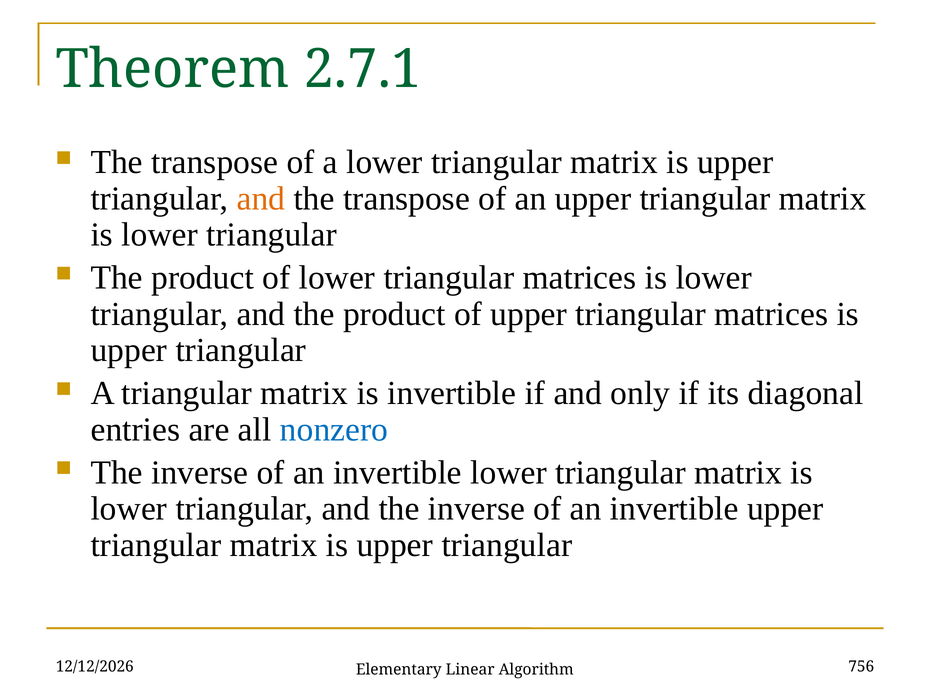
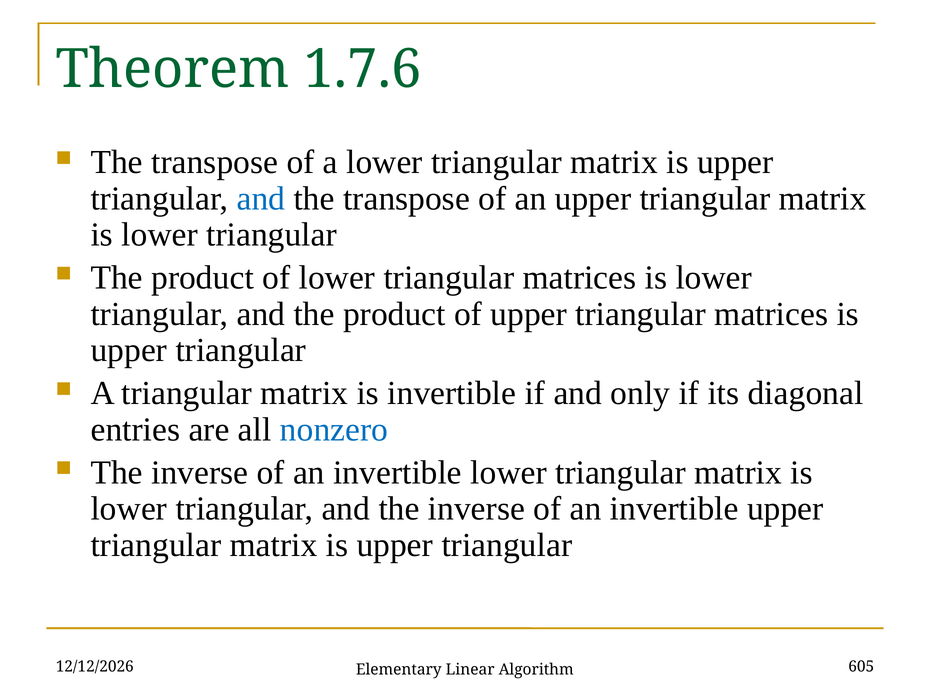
2.7.1: 2.7.1 -> 1.7.6 (363, 69)
and colour: orange -> blue (261, 198)
756: 756 -> 605 (861, 666)
